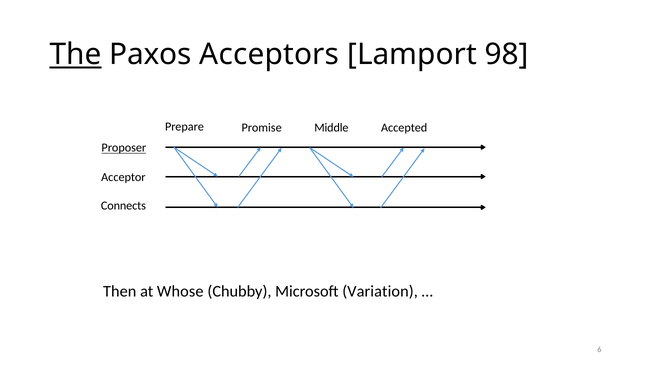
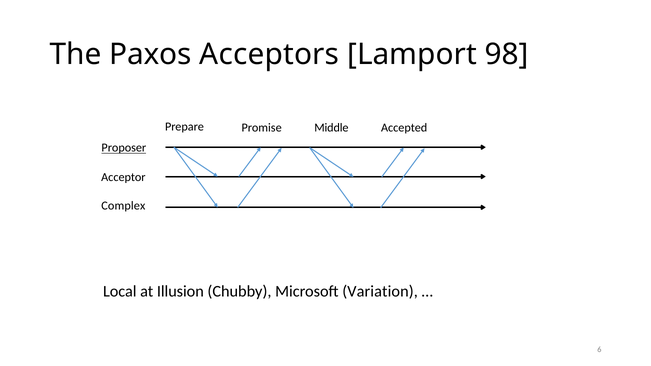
The underline: present -> none (76, 55)
Connects: Connects -> Complex (123, 206)
Then: Then -> Local (120, 292)
Whose: Whose -> Illusion (180, 292)
